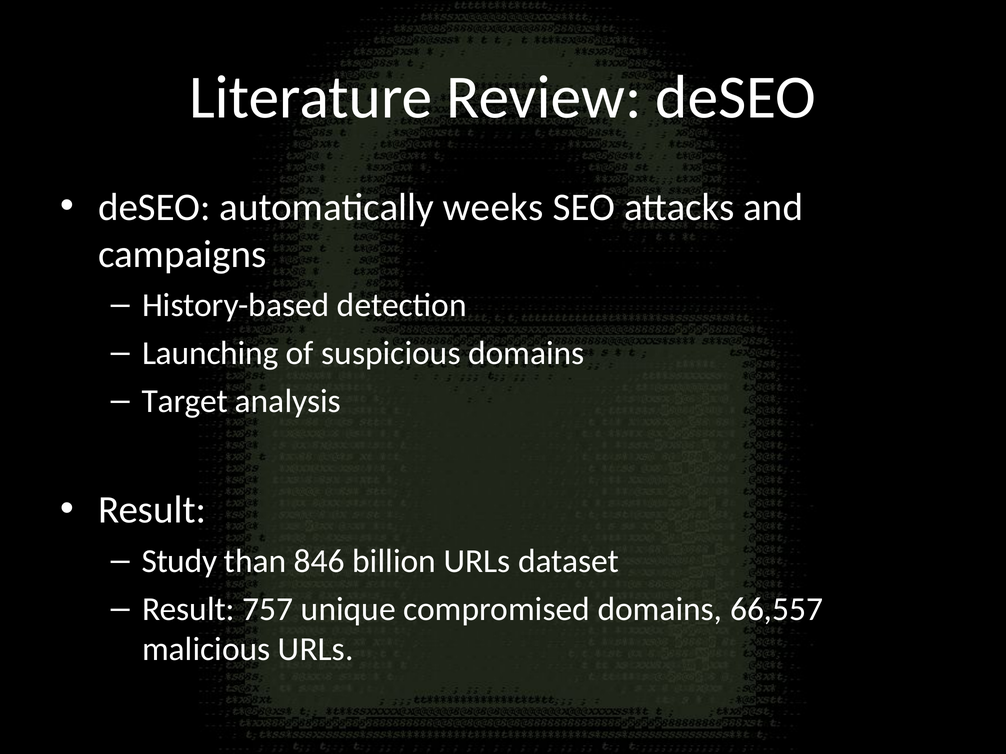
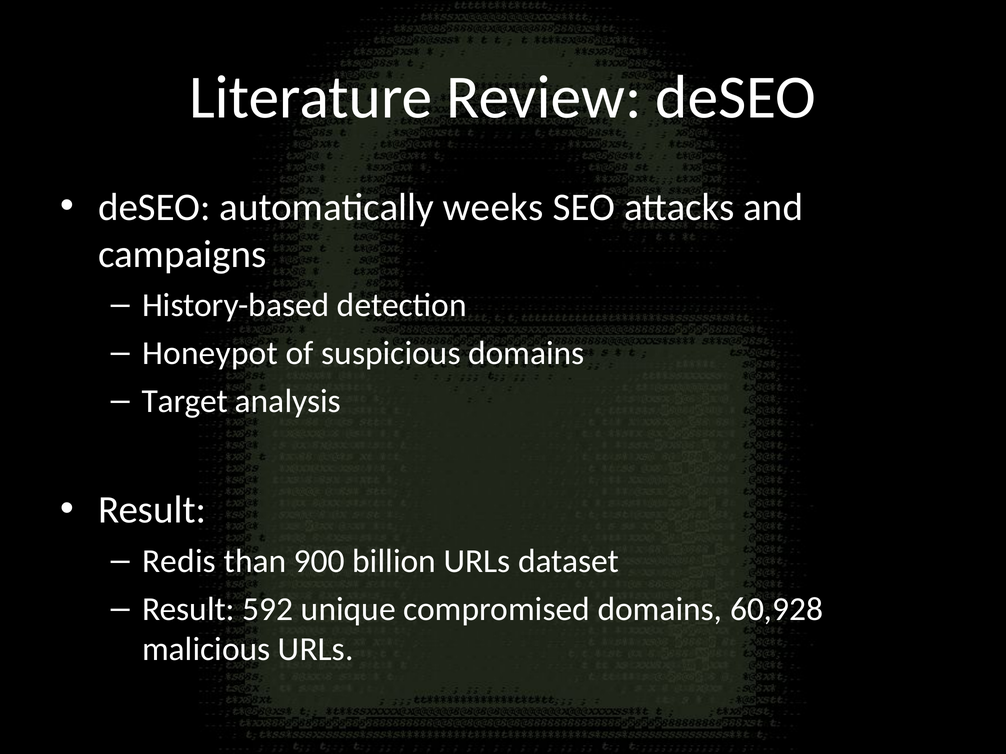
Launching: Launching -> Honeypot (210, 353)
Study: Study -> Redis (179, 561)
846: 846 -> 900 (319, 561)
757: 757 -> 592 (268, 610)
66,557: 66,557 -> 60,928 (777, 610)
